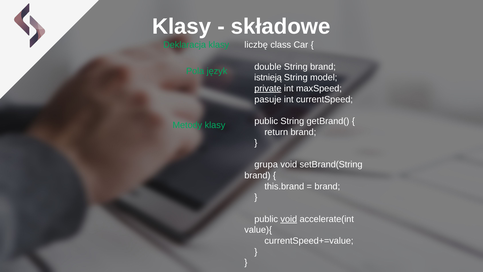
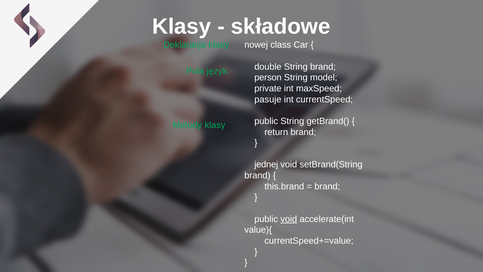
liczbę: liczbę -> nowej (256, 45)
istnieją: istnieją -> person (268, 78)
private underline: present -> none (268, 88)
grupa: grupa -> jednej (266, 164)
